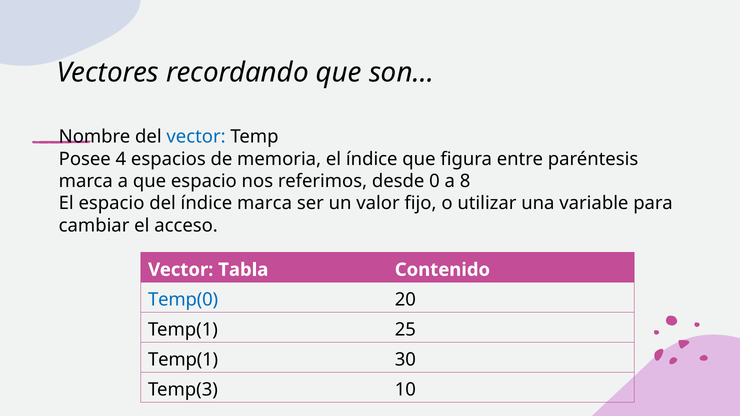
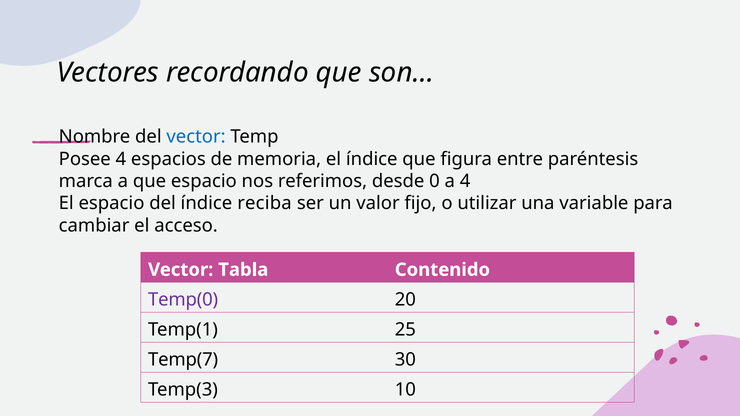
a 8: 8 -> 4 (465, 181)
índice marca: marca -> reciba (264, 203)
Temp(0 colour: blue -> purple (183, 300)
Temp(1: Temp(1 -> Temp(7 (183, 360)
